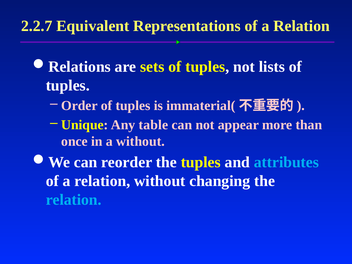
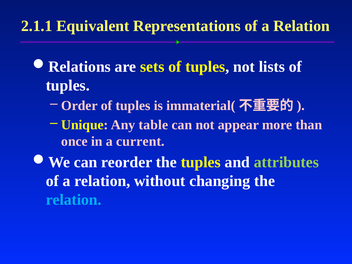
2.2.7: 2.2.7 -> 2.1.1 (37, 26)
a without: without -> current (140, 141)
attributes colour: light blue -> light green (286, 162)
